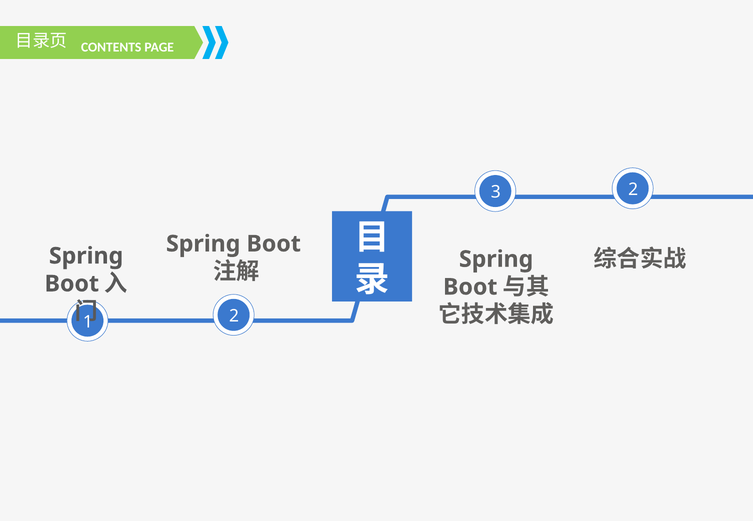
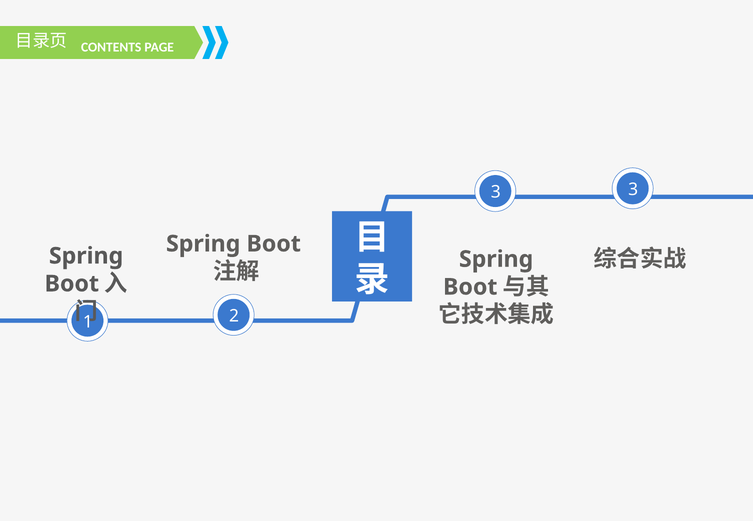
3 2: 2 -> 3 (633, 190)
